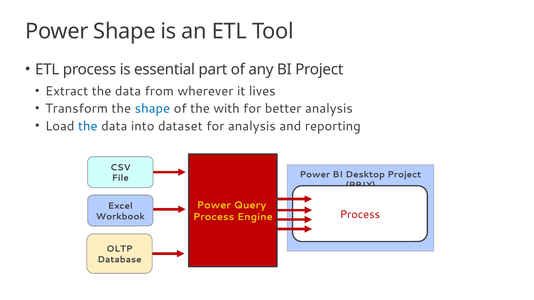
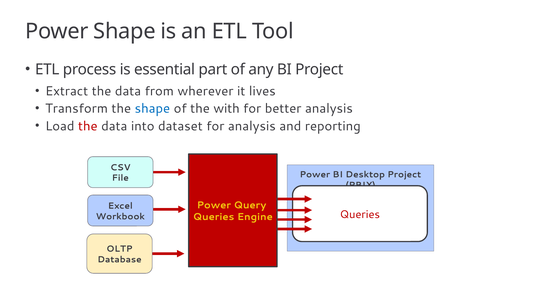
the colour: blue -> red (88, 126)
Process: Process -> Queries (360, 215)
Process: Process -> Queries (214, 217)
